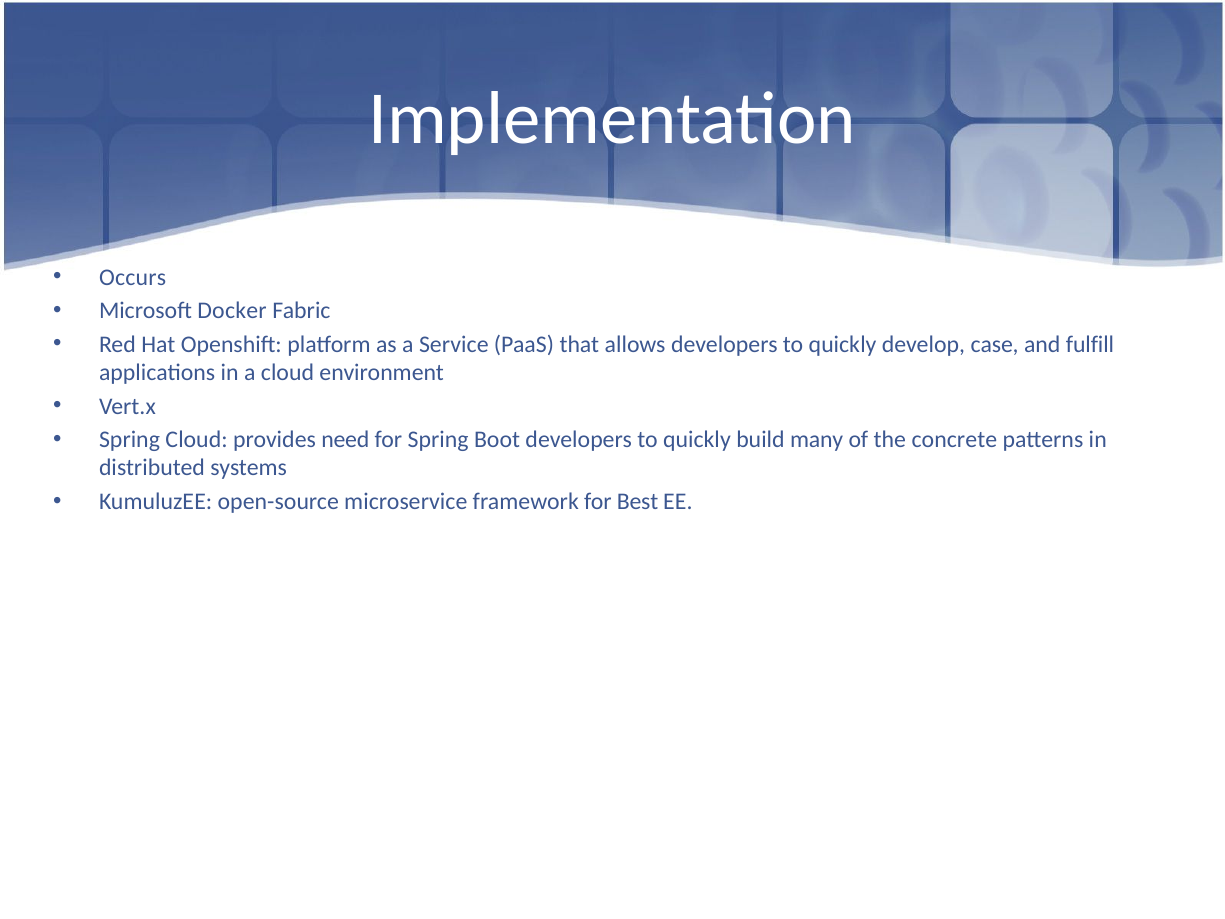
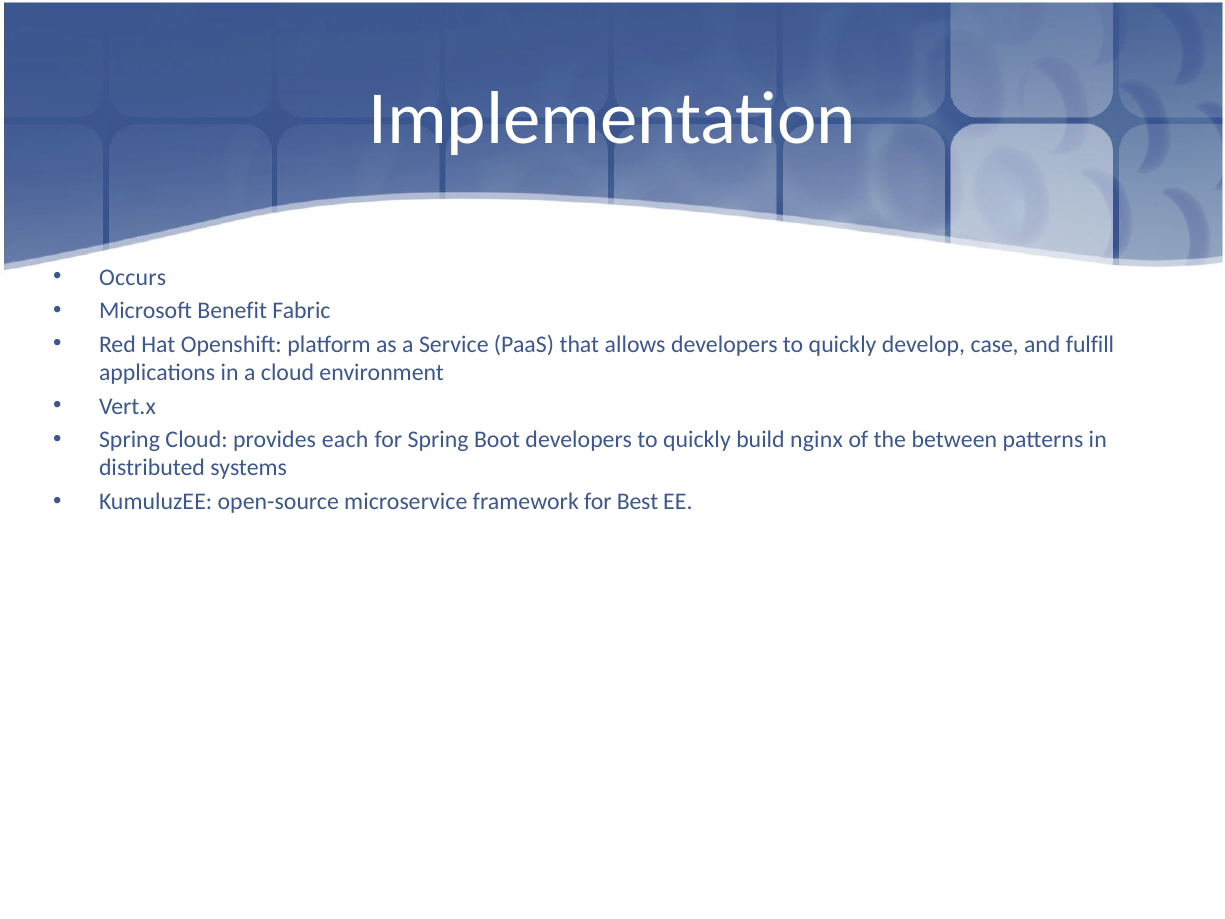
Docker: Docker -> Benefit (232, 311)
need: need -> each (345, 439)
many: many -> nginx (816, 439)
concrete: concrete -> between (954, 439)
